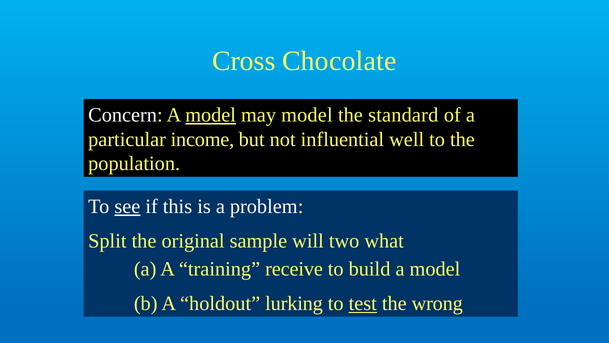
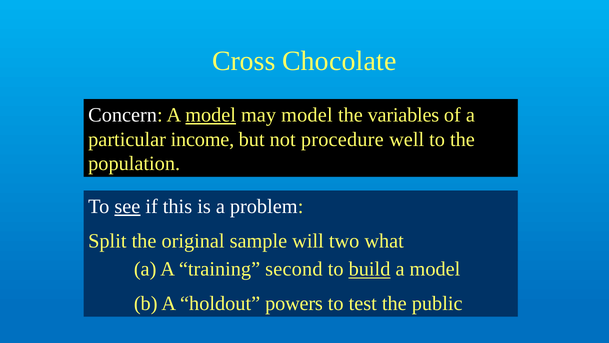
standard: standard -> variables (403, 115)
influential: influential -> procedure (342, 139)
receive: receive -> second (294, 269)
build underline: none -> present (370, 269)
lurking: lurking -> powers (294, 303)
test underline: present -> none (363, 303)
wrong: wrong -> public (437, 303)
